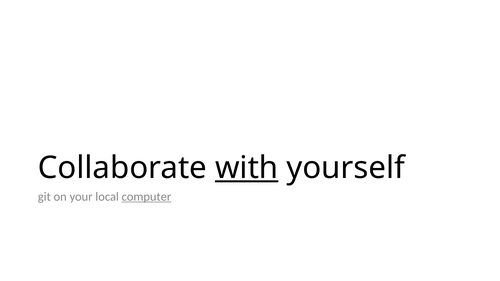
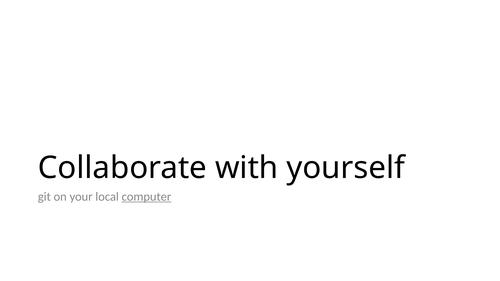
with underline: present -> none (247, 168)
